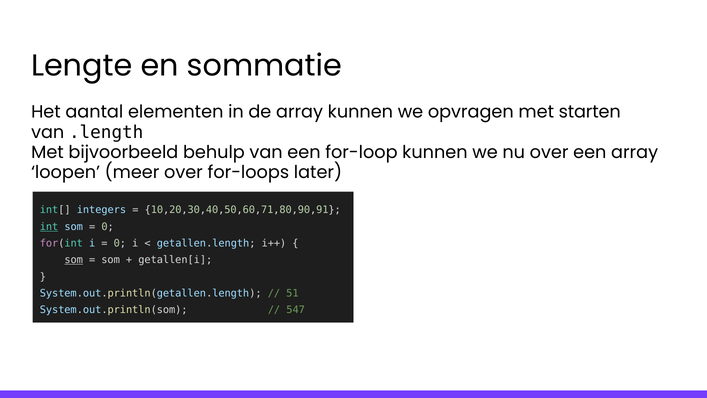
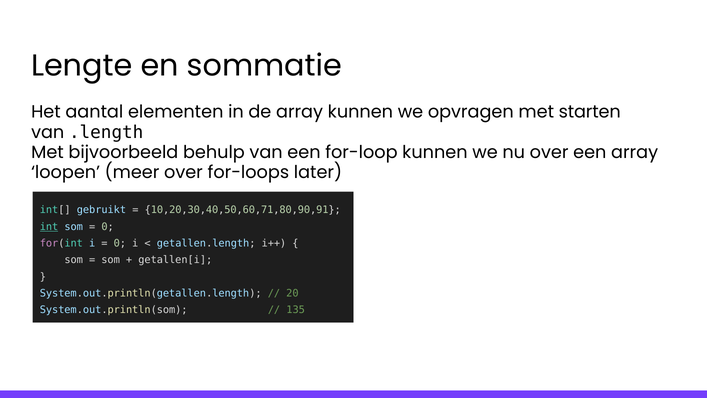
integers: integers -> gebruikt (101, 210)
som underline: present -> none (74, 260)
51: 51 -> 20 (292, 293)
547: 547 -> 135 (296, 310)
